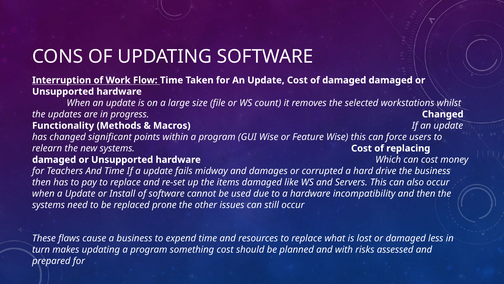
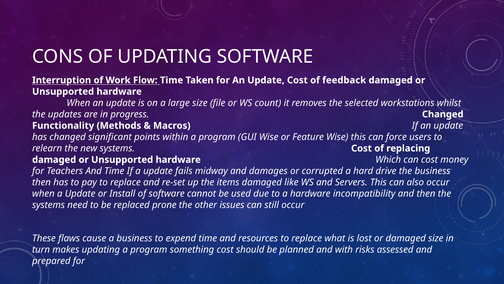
of damaged: damaged -> feedback (344, 80)
damaged less: less -> size (436, 238)
